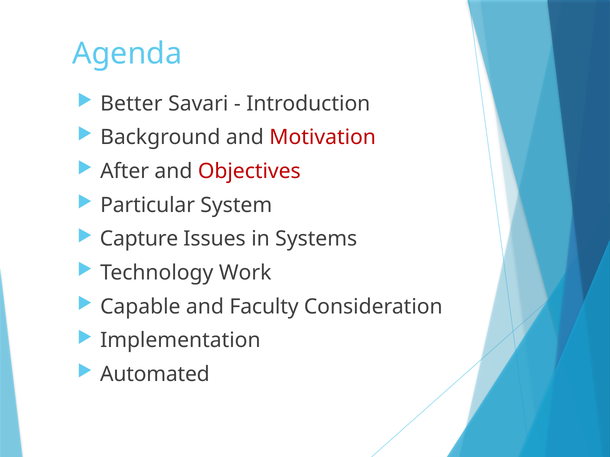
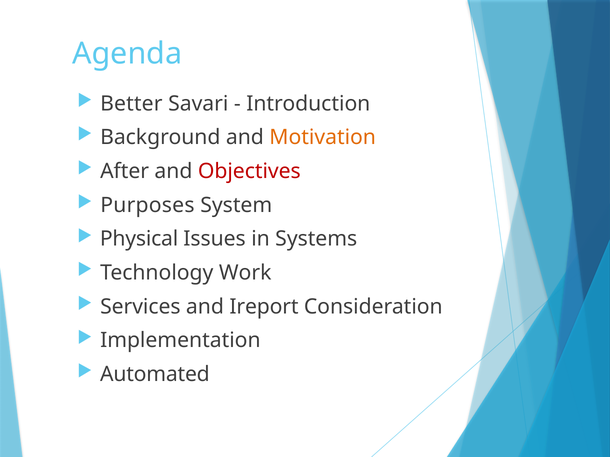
Motivation colour: red -> orange (323, 138)
Particular: Particular -> Purposes (147, 205)
Capture: Capture -> Physical (139, 239)
Capable: Capable -> Services (140, 307)
Faculty: Faculty -> Ireport (264, 307)
